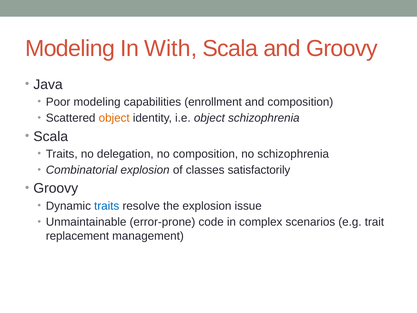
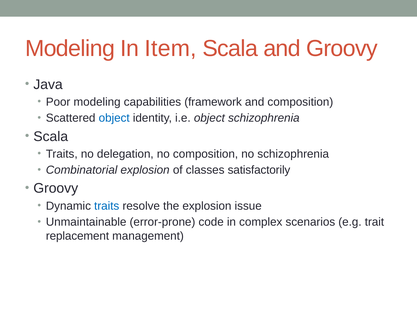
With: With -> Item (171, 49)
enrollment: enrollment -> framework (213, 102)
object colour: orange -> blue (114, 118)
